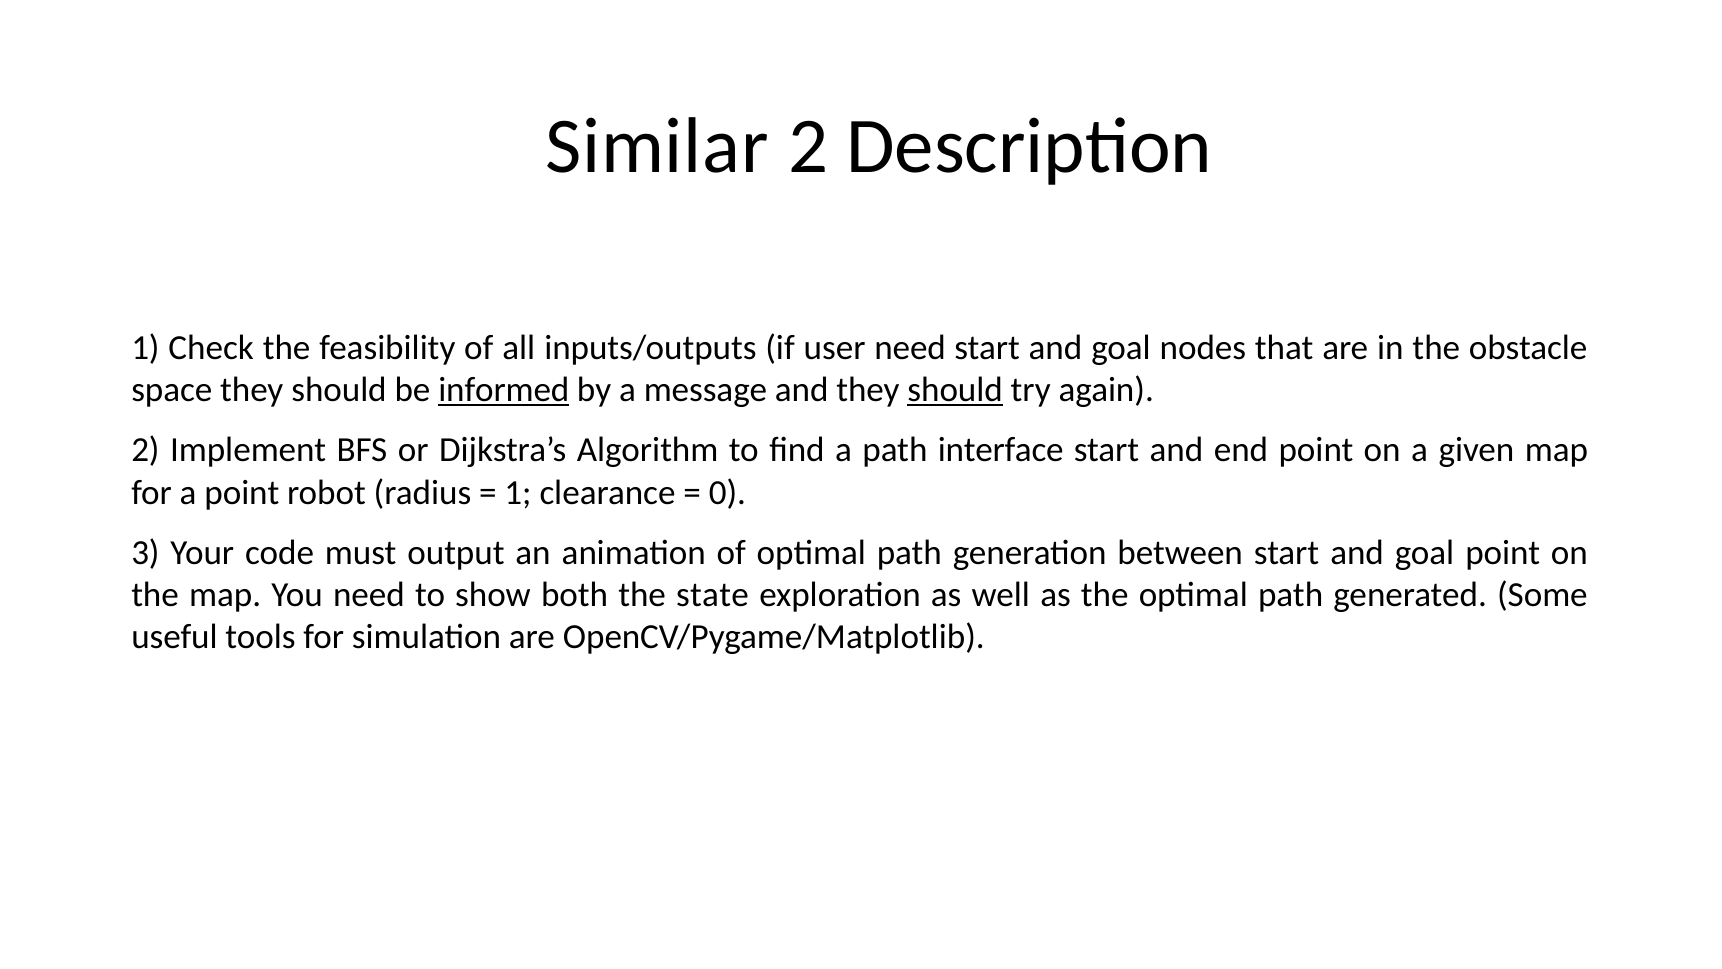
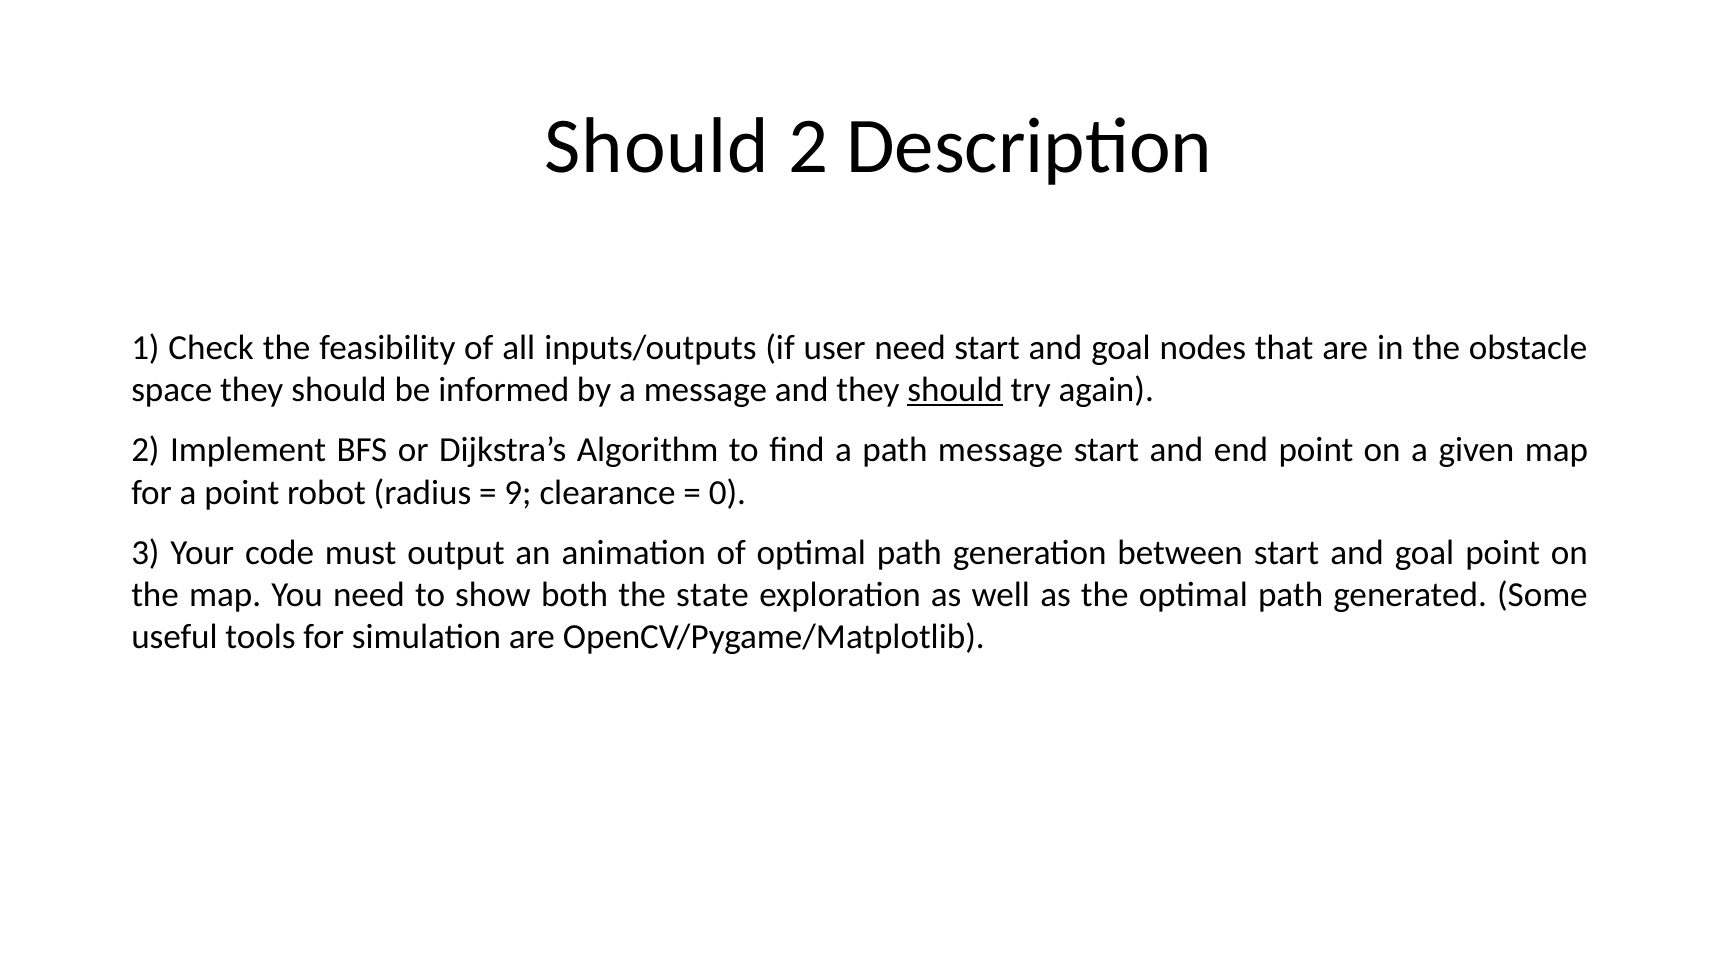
Similar: Similar -> Should (657, 147)
informed underline: present -> none (504, 390)
path interface: interface -> message (1000, 450)
1: 1 -> 9 (518, 492)
